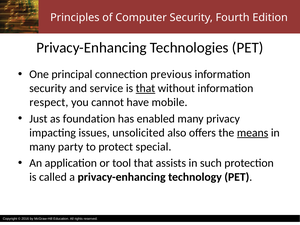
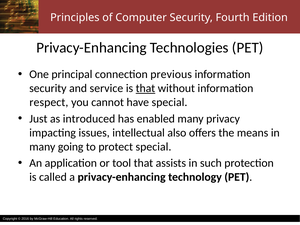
have mobile: mobile -> special (170, 102)
foundation: foundation -> introduced (89, 119)
unsolicited: unsolicited -> intellectual (139, 133)
means underline: present -> none (253, 133)
party: party -> going (71, 147)
